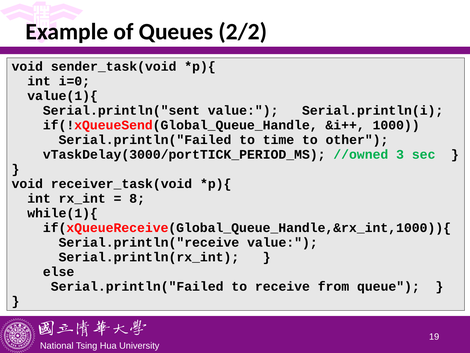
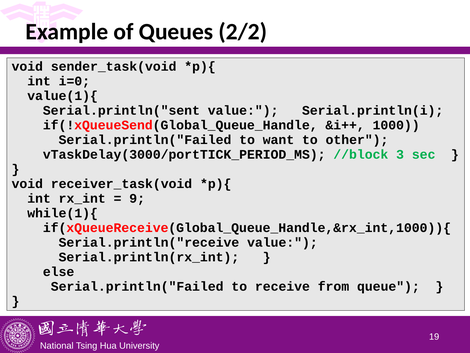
time: time -> want (278, 140)
//owned: //owned -> //block (361, 154)
8: 8 -> 9 (137, 198)
